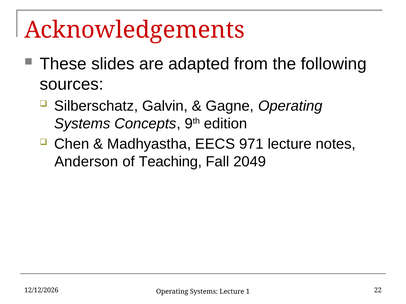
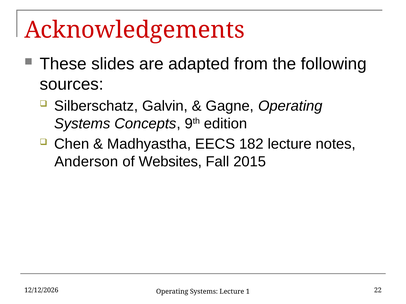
971: 971 -> 182 (251, 144)
Teaching: Teaching -> Websites (170, 162)
2049: 2049 -> 2015 (250, 162)
